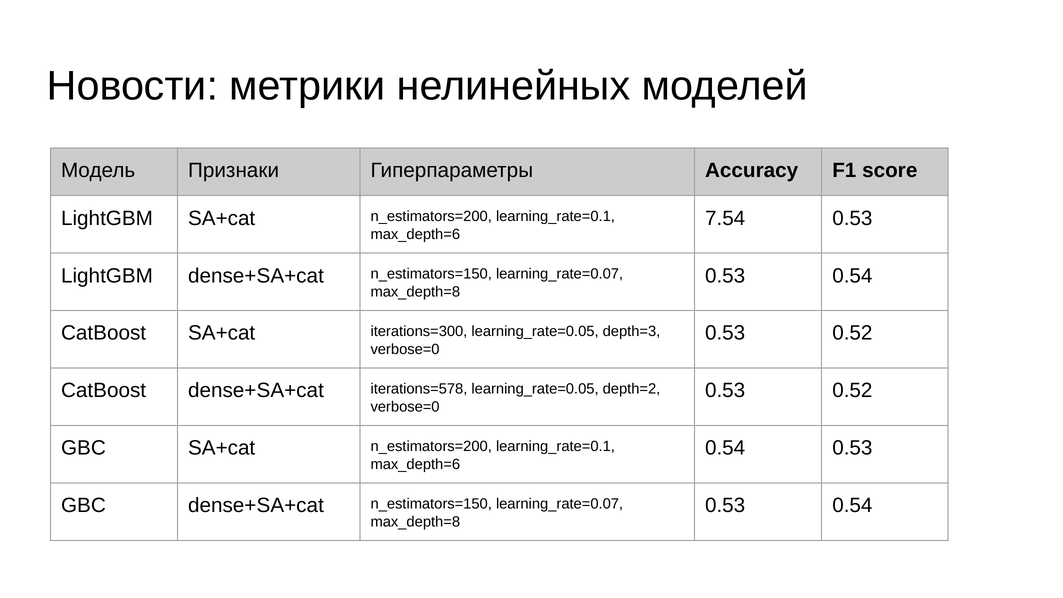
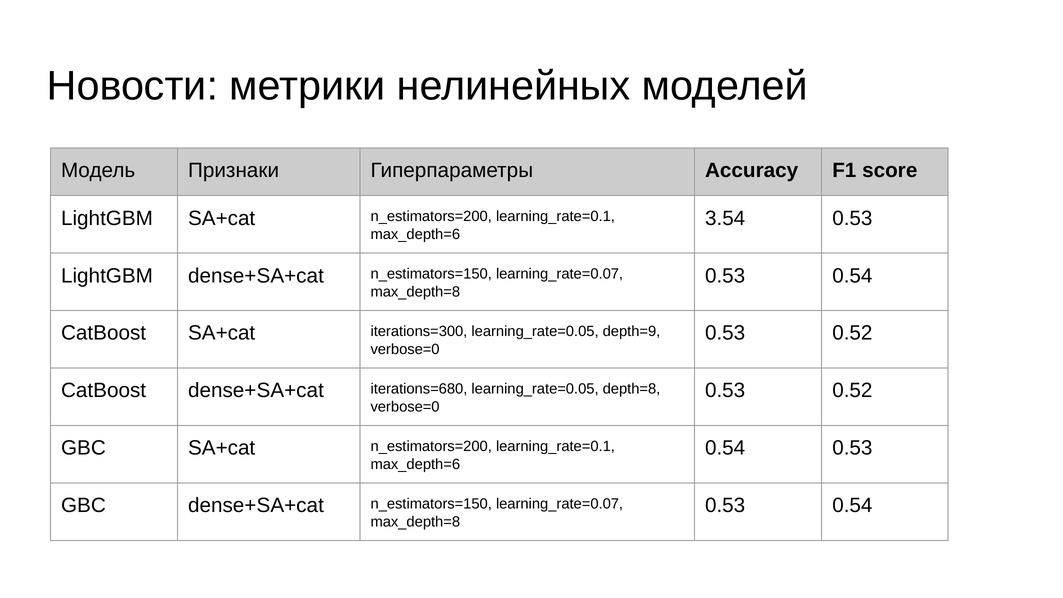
7.54: 7.54 -> 3.54 (725, 218)
depth=3: depth=3 -> depth=9 (631, 331)
iterations=578: iterations=578 -> iterations=680 (419, 389)
depth=2: depth=2 -> depth=8 (631, 389)
